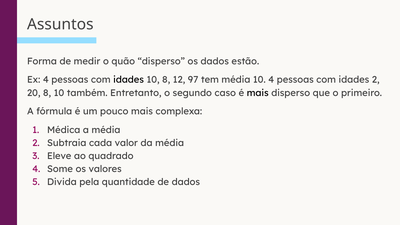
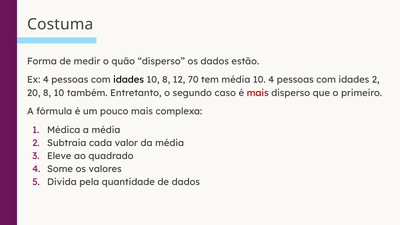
Assuntos: Assuntos -> Costuma (60, 24)
97: 97 -> 70 (193, 80)
mais colour: black -> red (258, 93)
